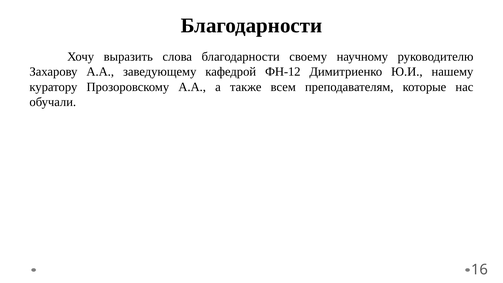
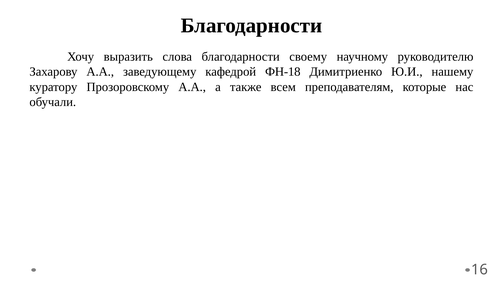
ФН-12: ФН-12 -> ФН-18 (283, 72)
